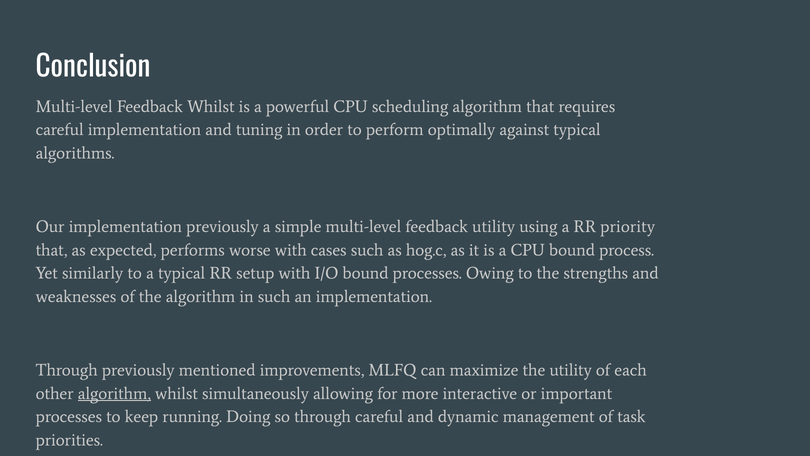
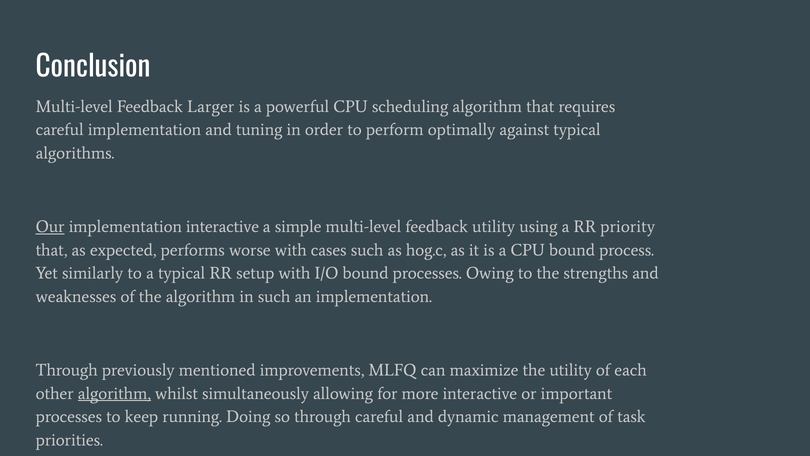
Feedback Whilst: Whilst -> Larger (211, 106)
Our underline: none -> present (50, 226)
implementation previously: previously -> interactive (222, 226)
